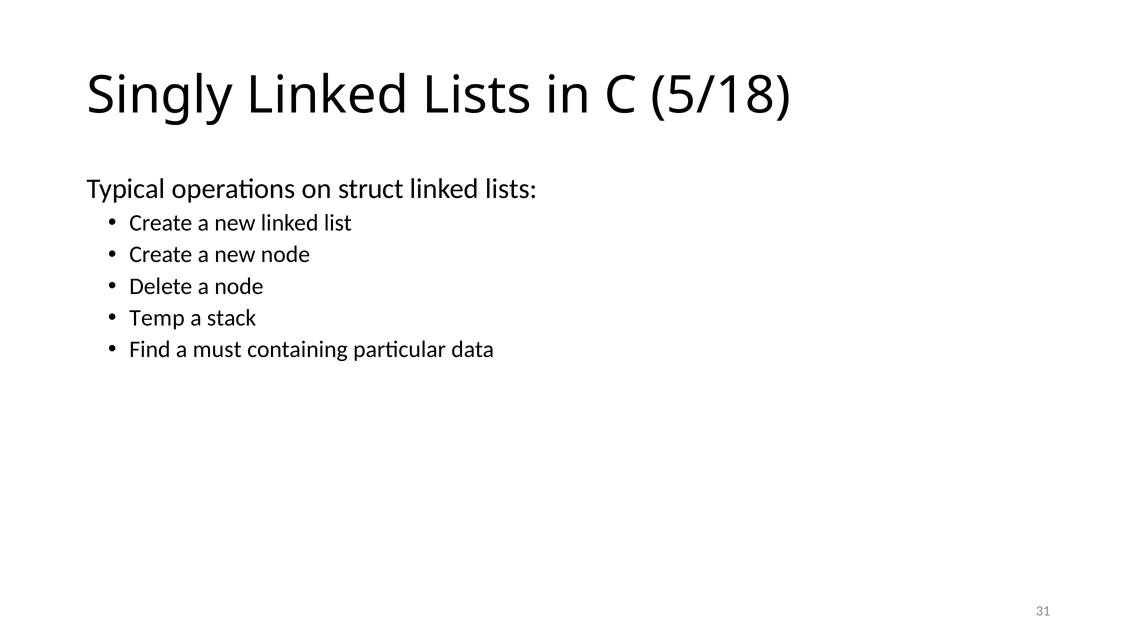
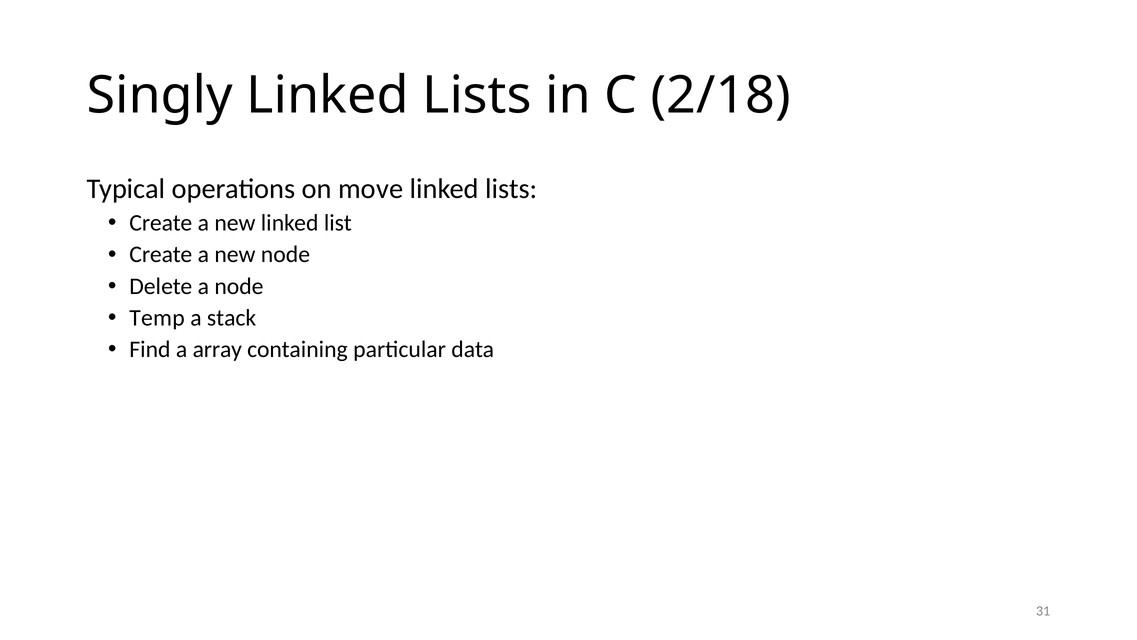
5/18: 5/18 -> 2/18 (721, 96)
struct: struct -> move (371, 189)
must: must -> array (217, 349)
